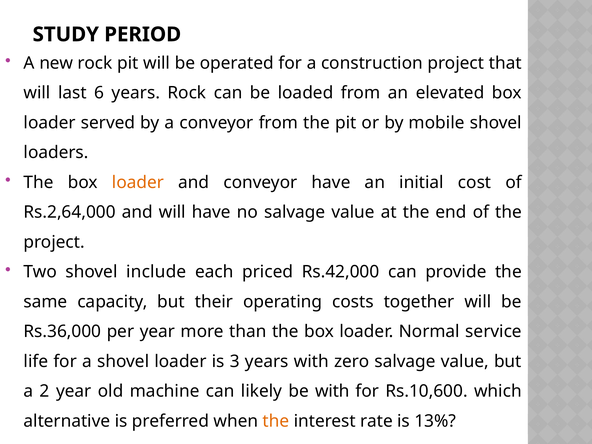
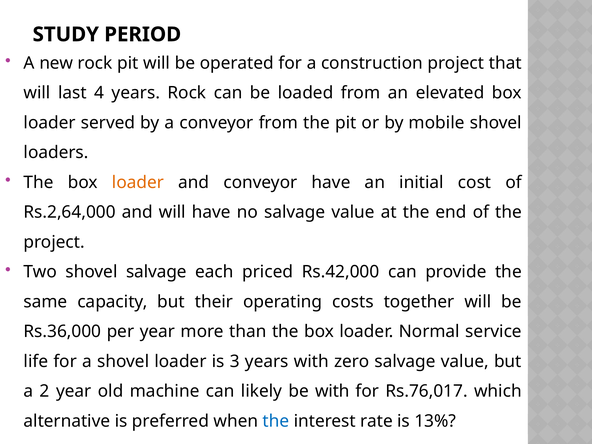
6: 6 -> 4 (99, 93)
shovel include: include -> salvage (156, 272)
Rs.10,600: Rs.10,600 -> Rs.76,017 (427, 391)
the colour: orange -> blue (276, 421)
